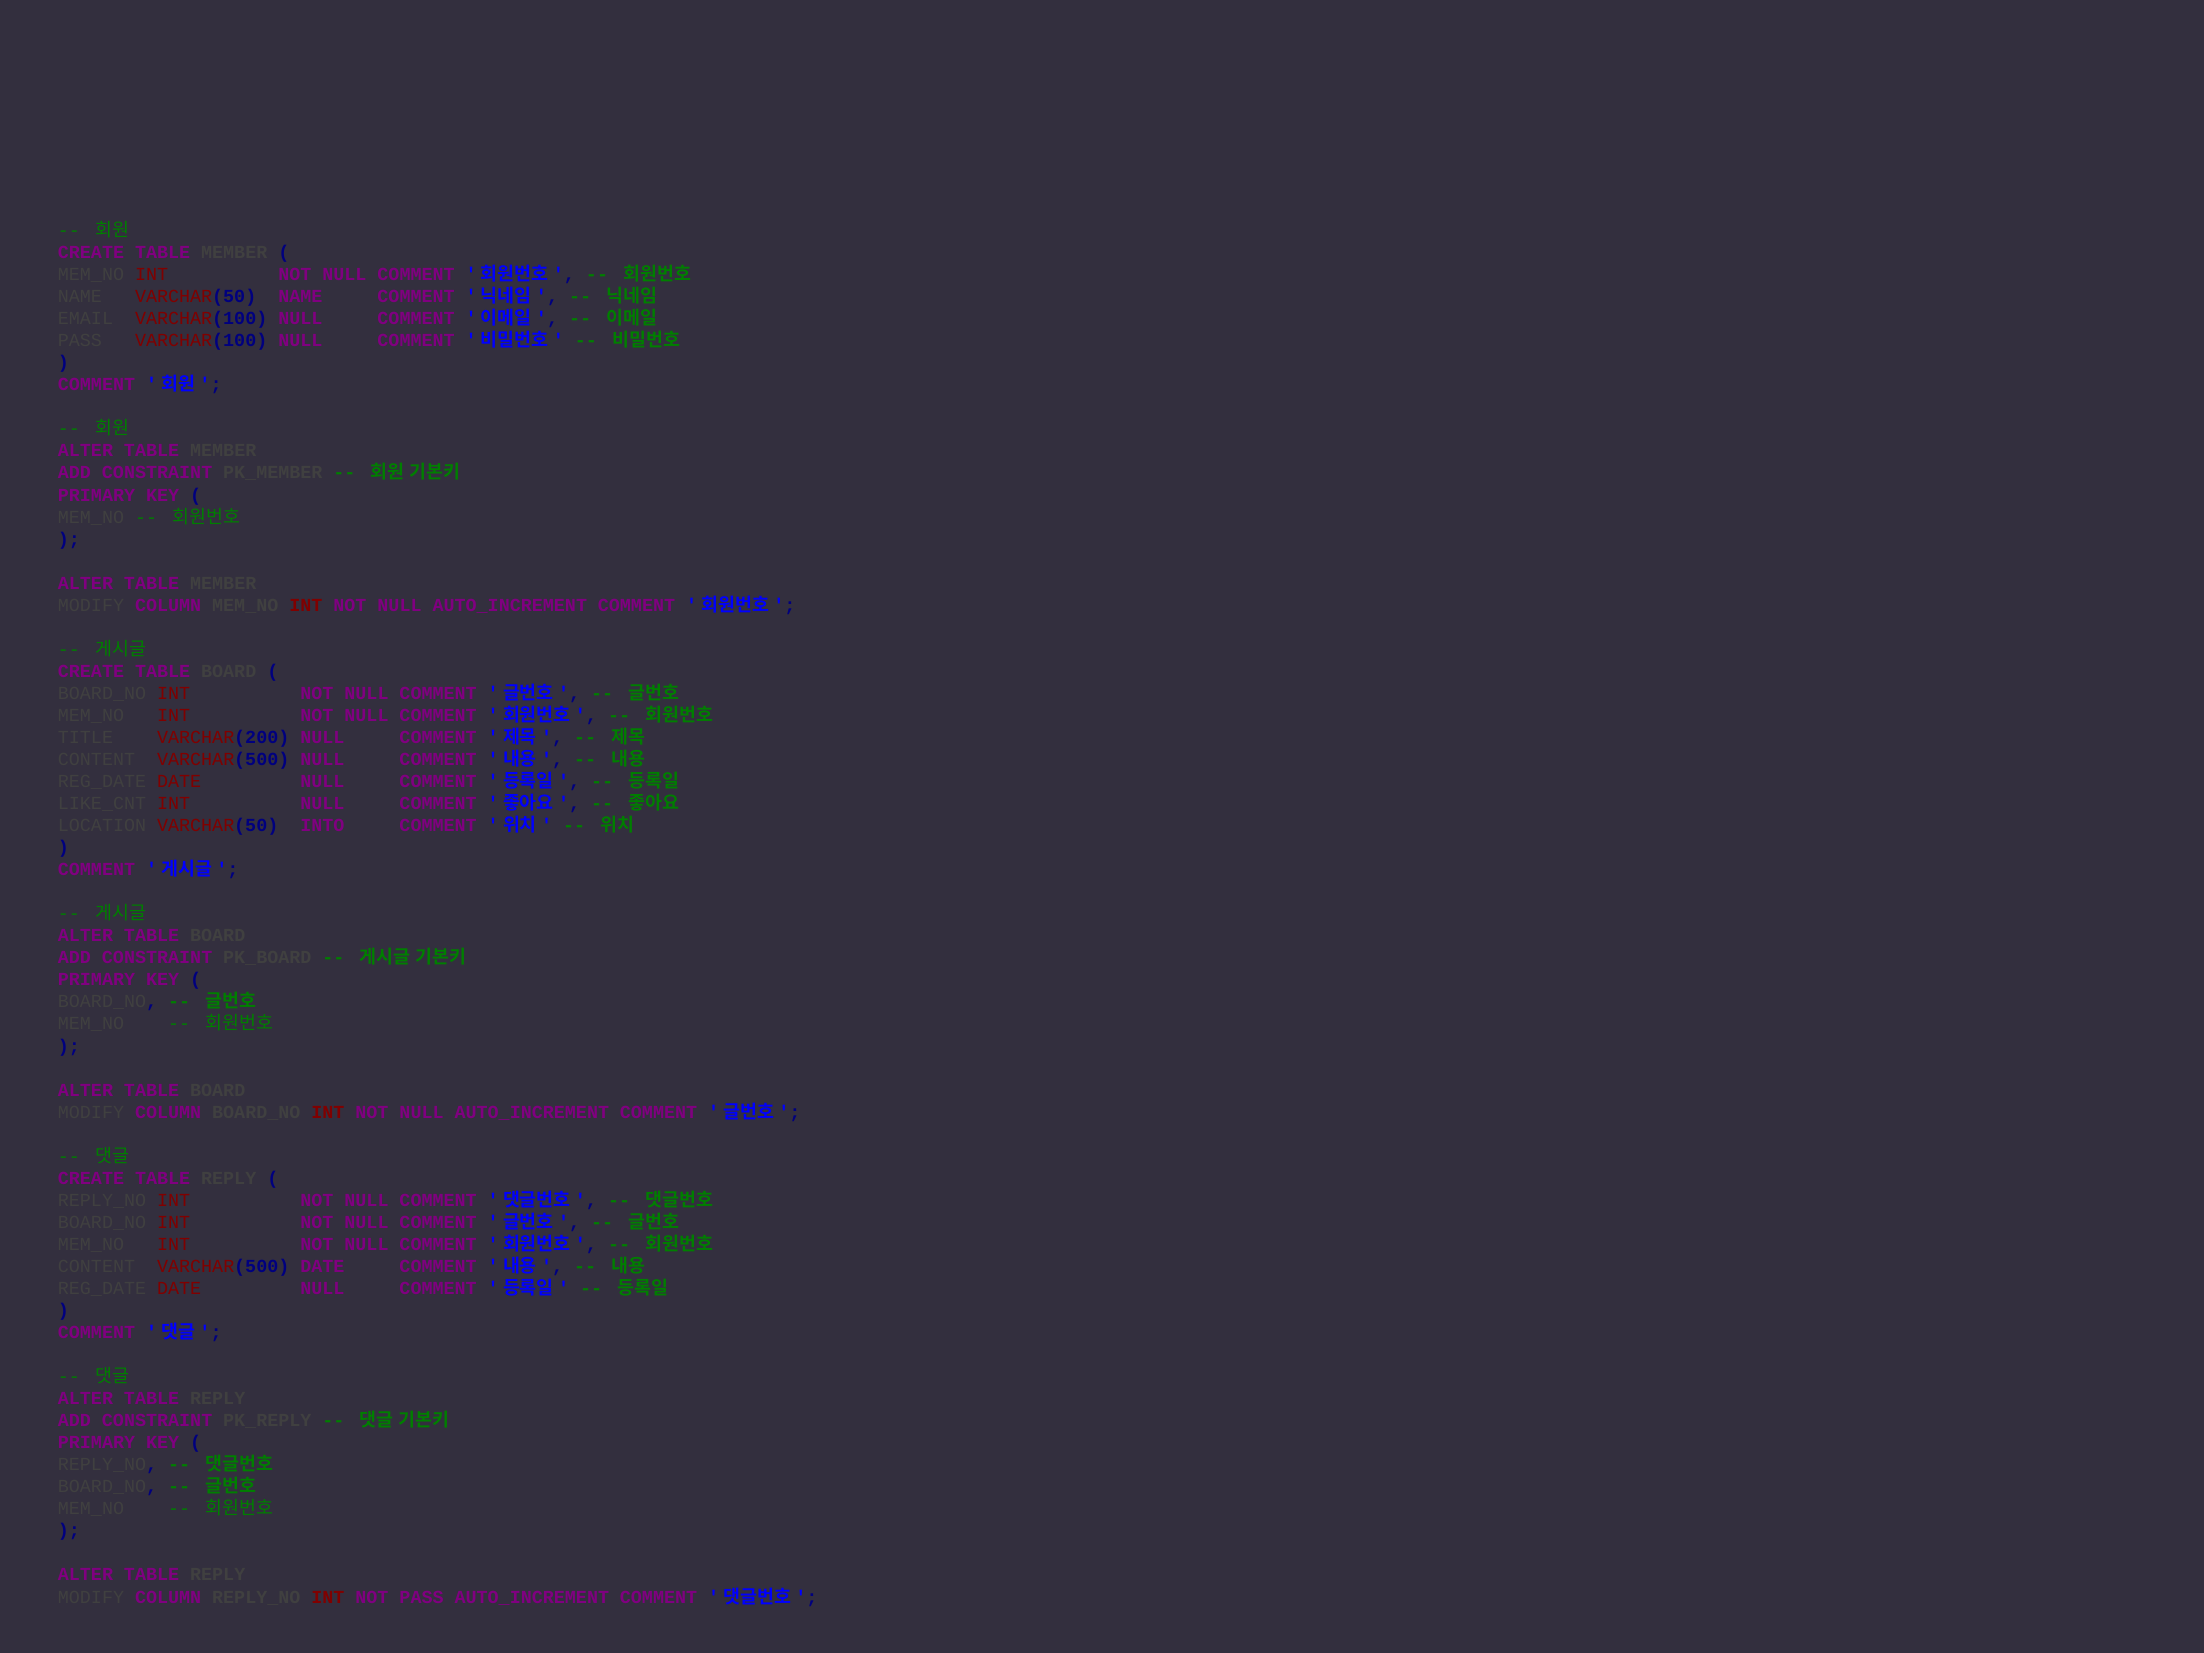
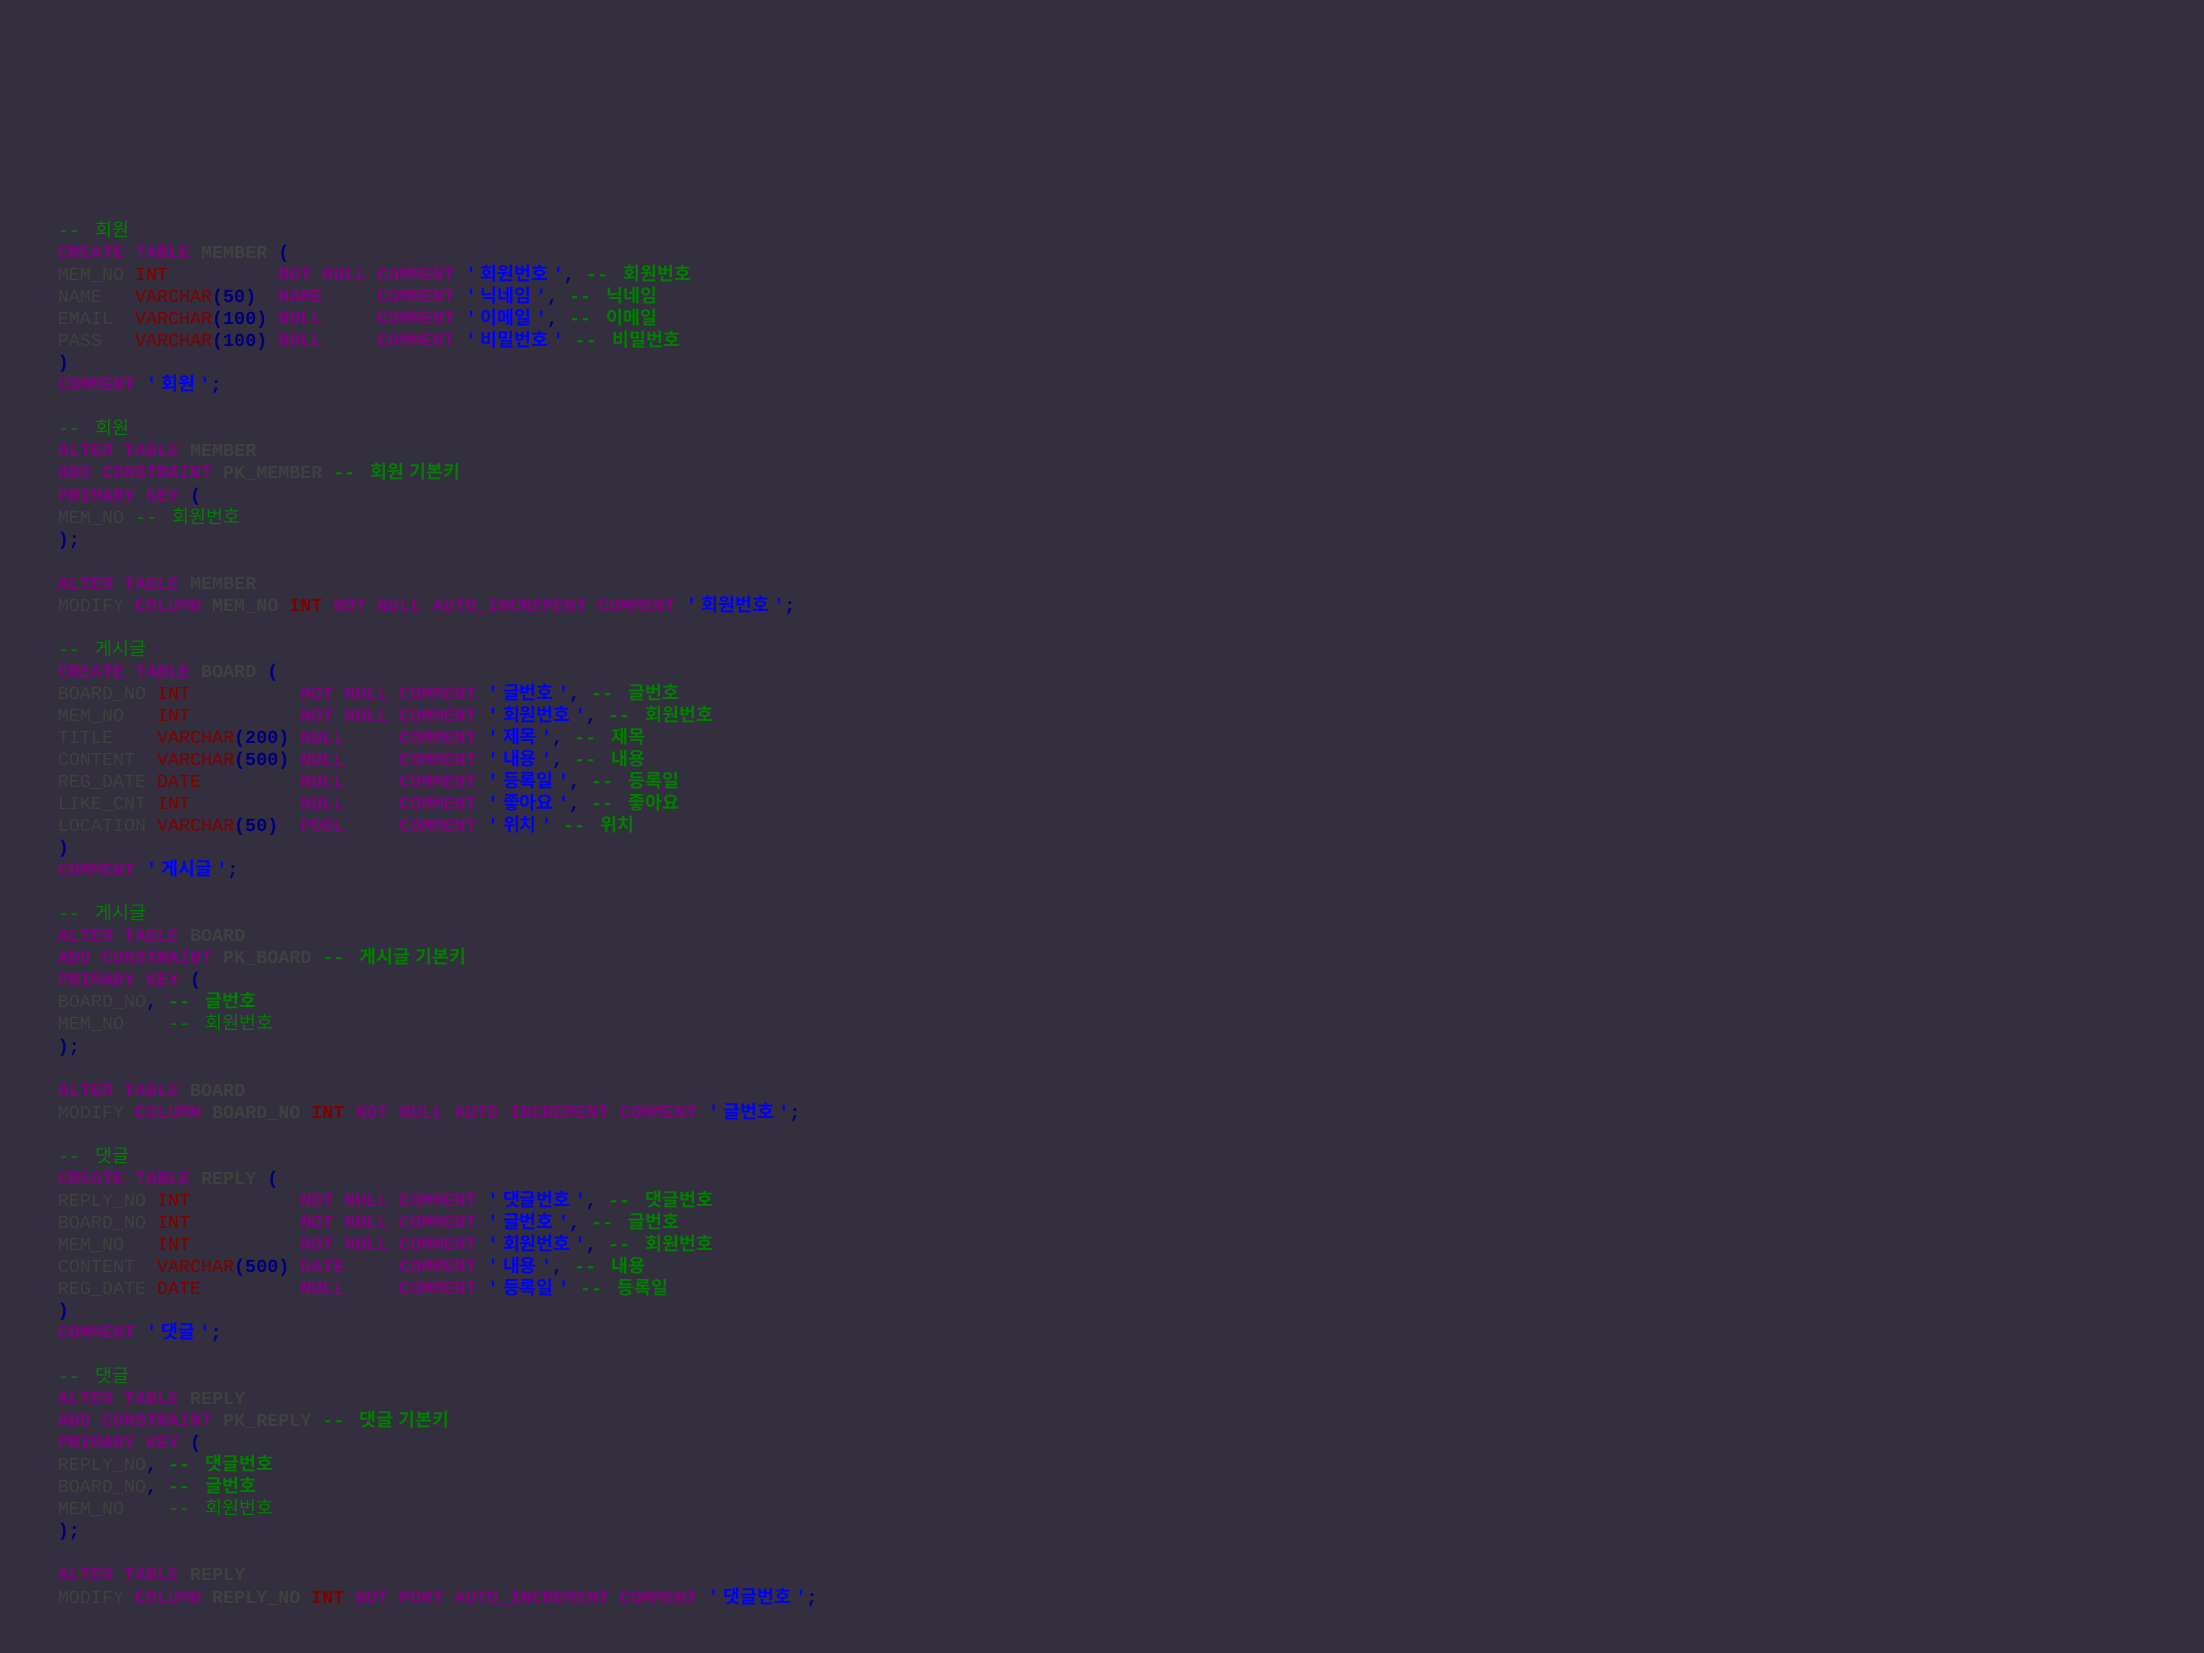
INTO: INTO -> POOL (322, 826)
NOT PASS: PASS -> PORT (422, 1597)
